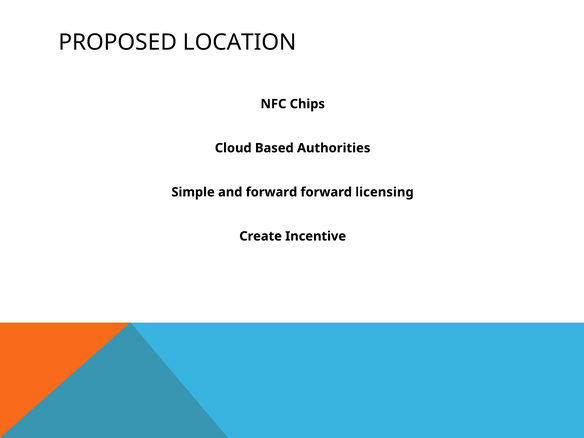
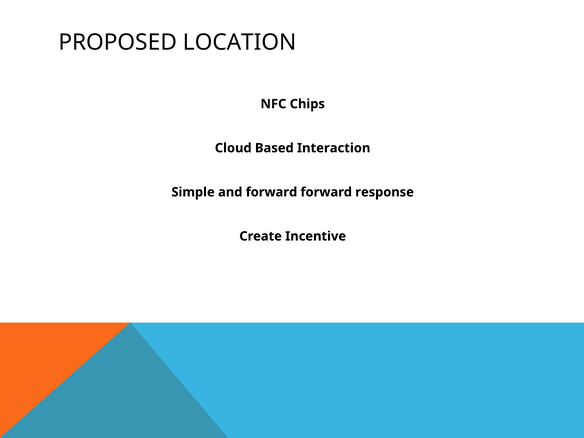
Authorities: Authorities -> Interaction (334, 148)
licensing: licensing -> response (385, 192)
